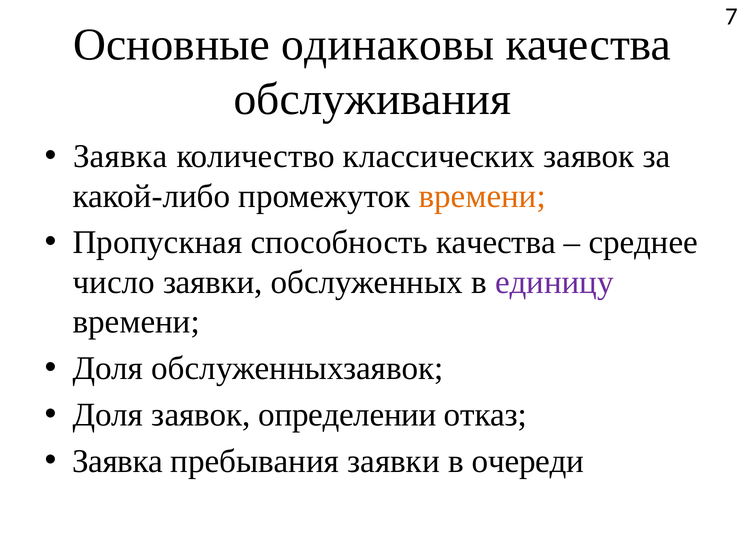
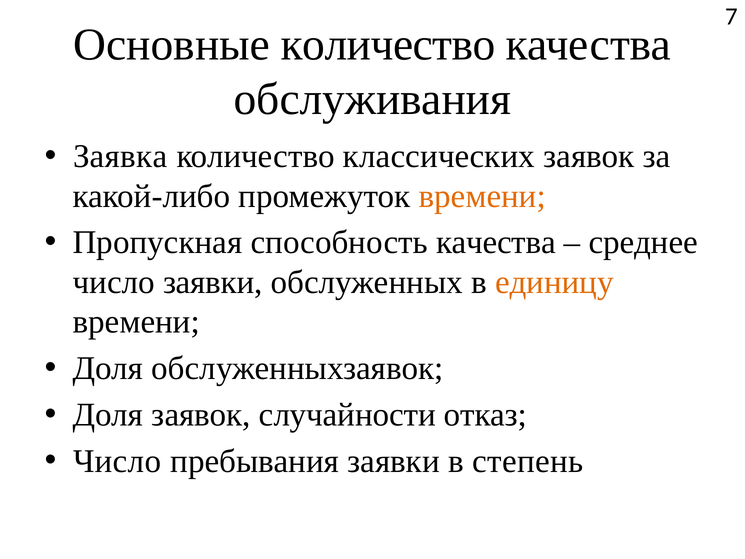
Основные одинаковы: одинаковы -> количество (388, 45)
единицу colour: purple -> orange (554, 282)
определении: определении -> случайности (347, 415)
Заявка: Заявка -> Число (117, 461)
очереди: очереди -> степень (528, 461)
